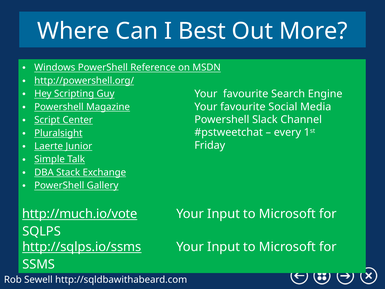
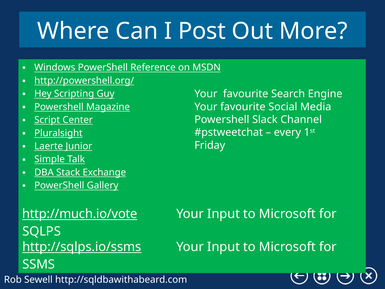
Best: Best -> Post (202, 31)
